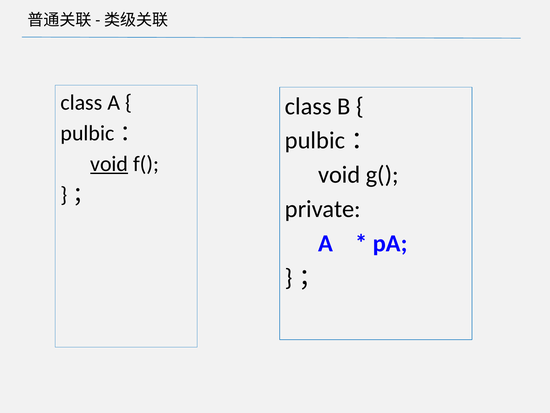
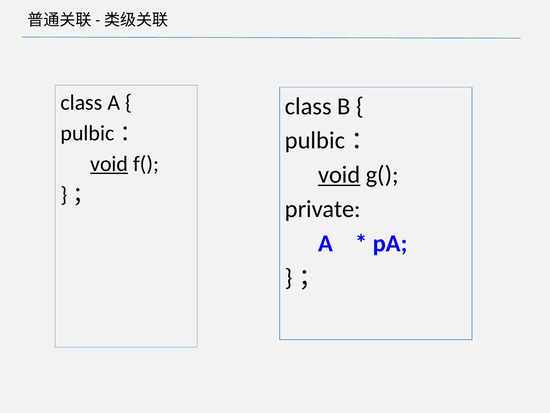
void underline: none -> present (339, 175)
